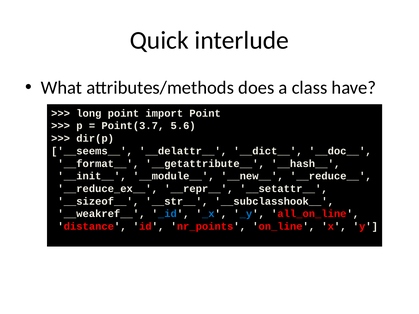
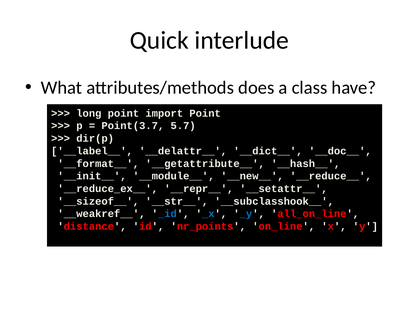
5.6: 5.6 -> 5.7 (183, 126)
__seems__: __seems__ -> __label__ (92, 151)
